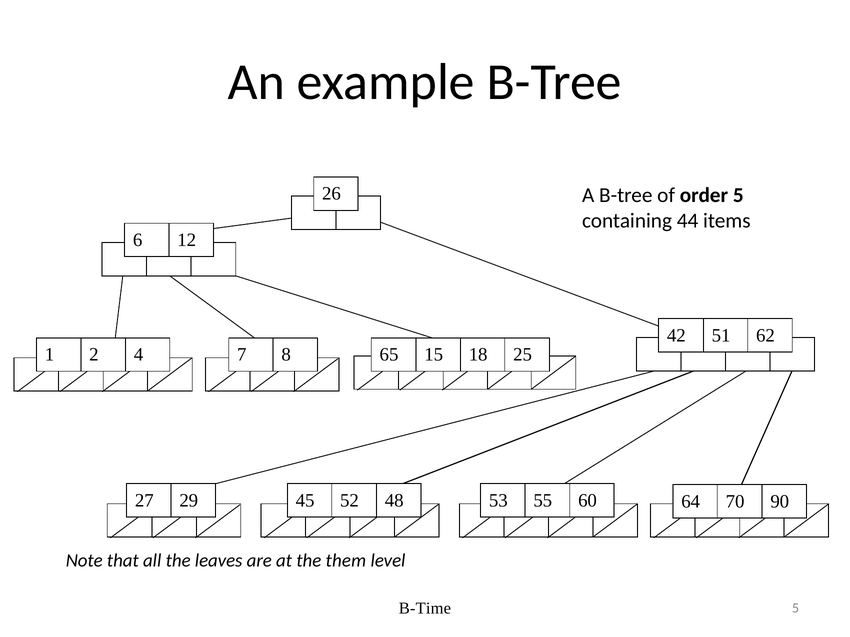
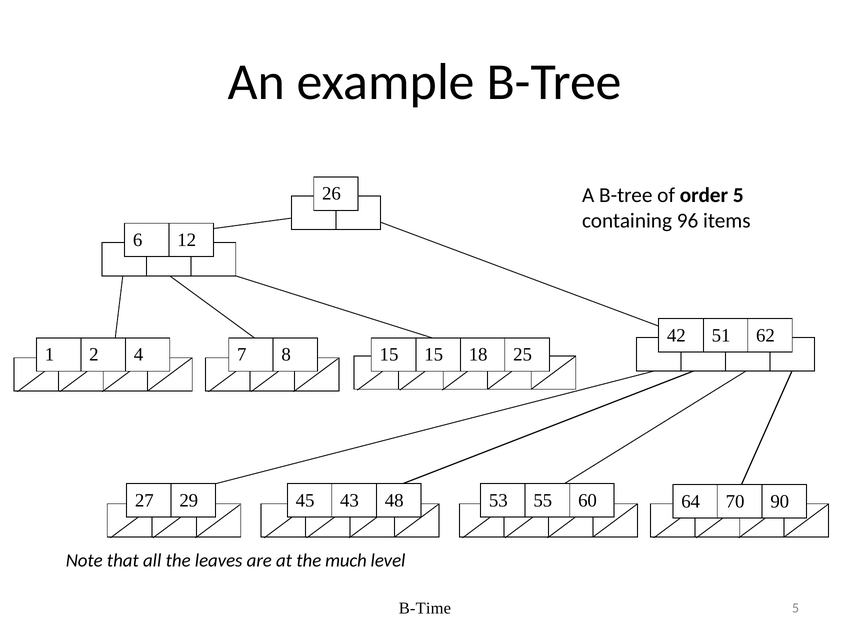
44: 44 -> 96 (688, 221)
8 65: 65 -> 15 (389, 355)
52: 52 -> 43 (349, 501)
them: them -> much (346, 561)
